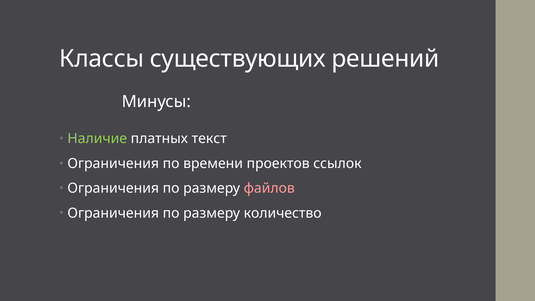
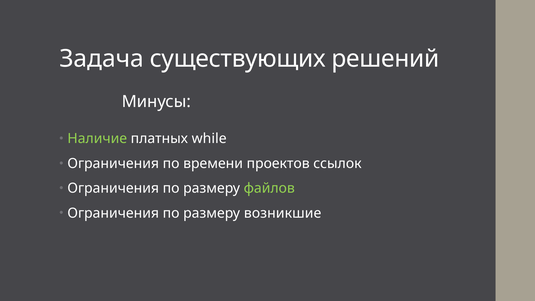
Классы: Классы -> Задача (102, 59)
текст: текст -> while (209, 139)
файлов colour: pink -> light green (269, 188)
количество: количество -> возникшие (283, 213)
